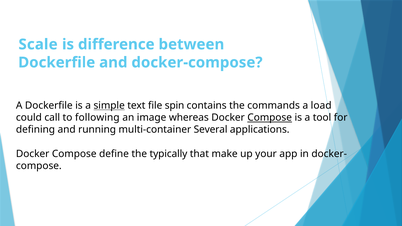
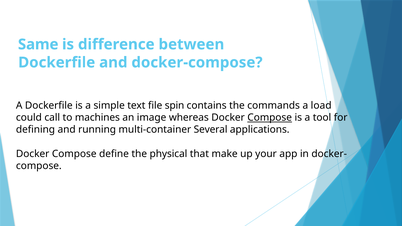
Scale: Scale -> Same (38, 44)
simple underline: present -> none (109, 106)
following: following -> machines (97, 118)
typically: typically -> physical (168, 154)
